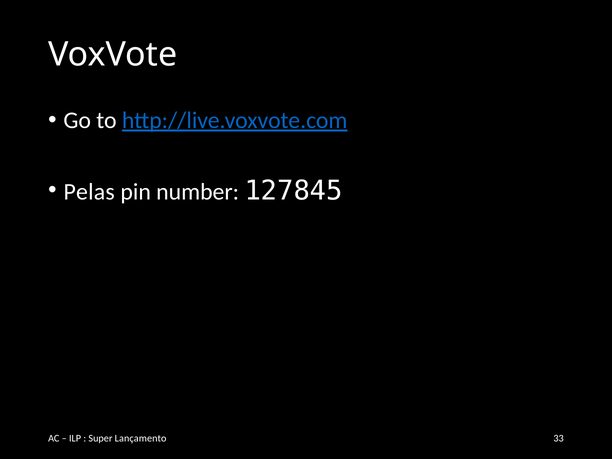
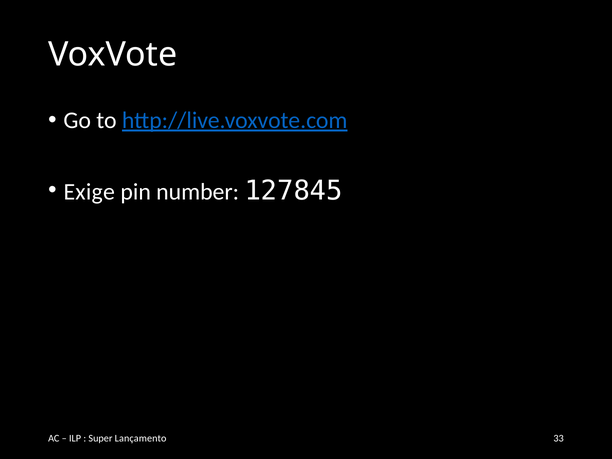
Pelas: Pelas -> Exige (89, 192)
